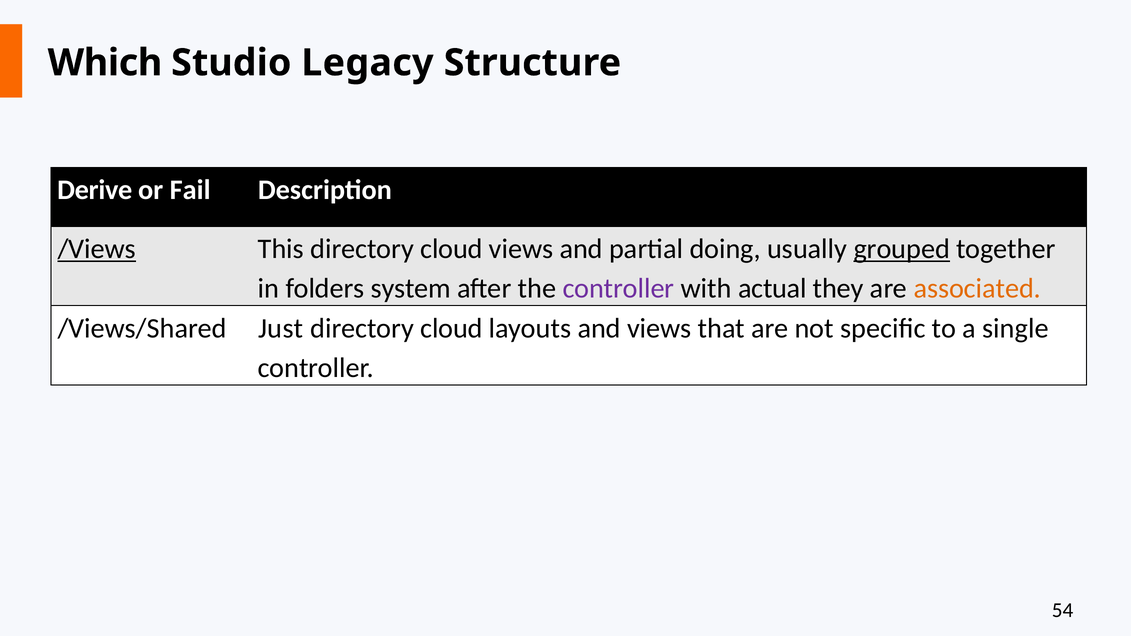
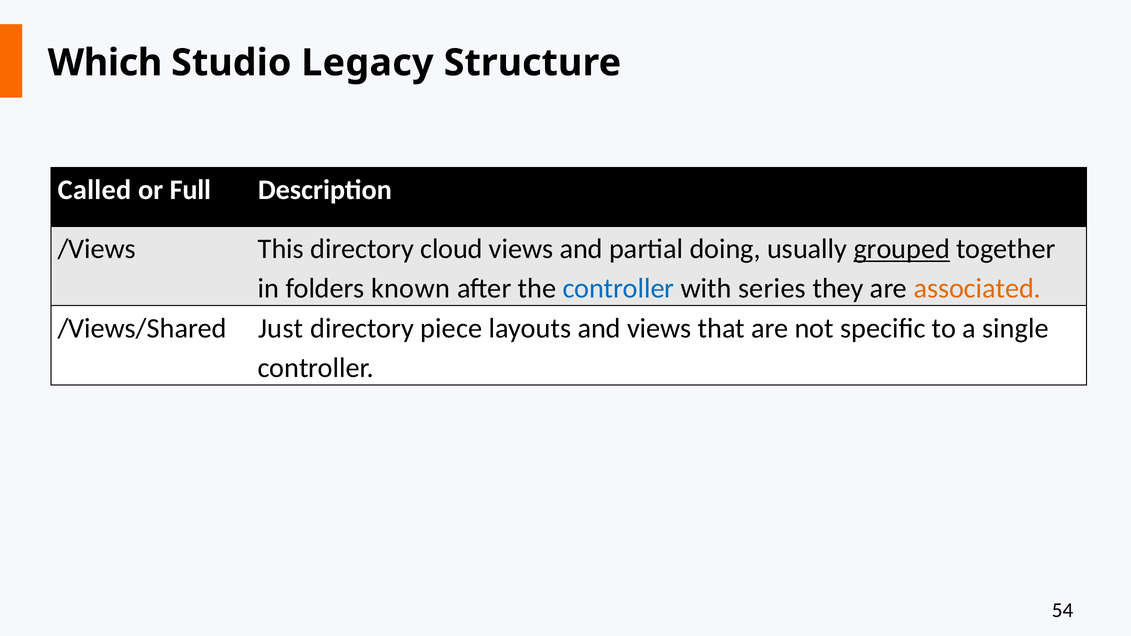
Derive: Derive -> Called (94, 190)
Fail: Fail -> Full (190, 190)
/Views underline: present -> none (97, 249)
system: system -> known (410, 289)
controller colour: purple -> blue (618, 289)
actual: actual -> series (772, 289)
cloud: cloud -> piece (451, 328)
